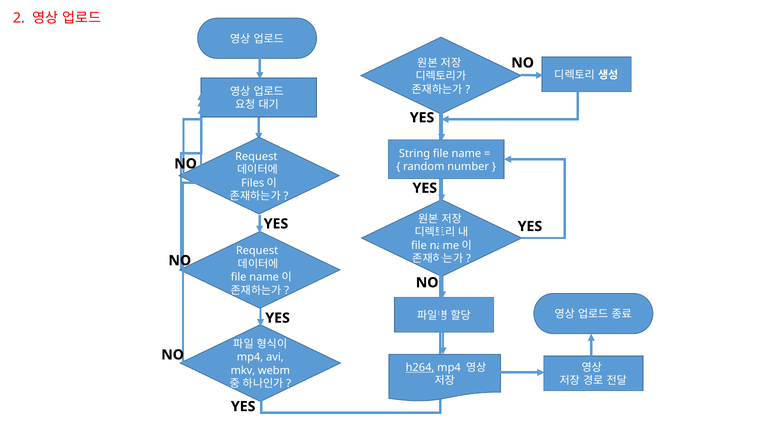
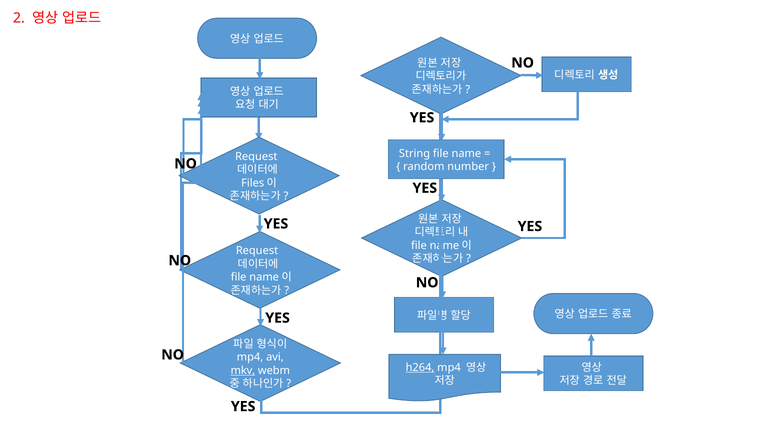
mkv underline: none -> present (243, 370)
